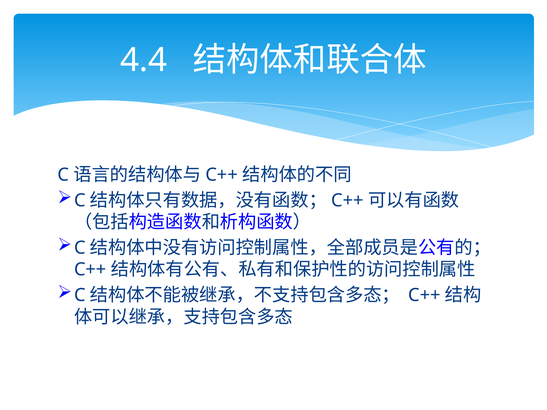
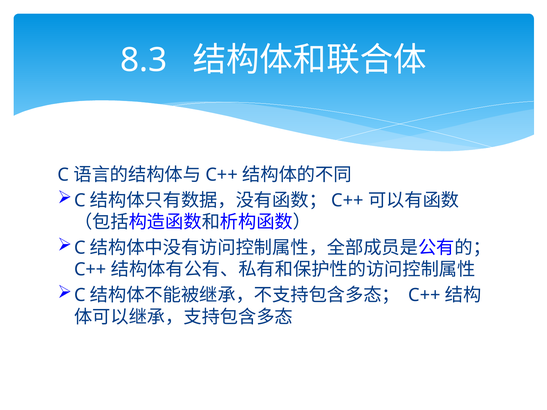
4.4: 4.4 -> 8.3 (144, 60)
